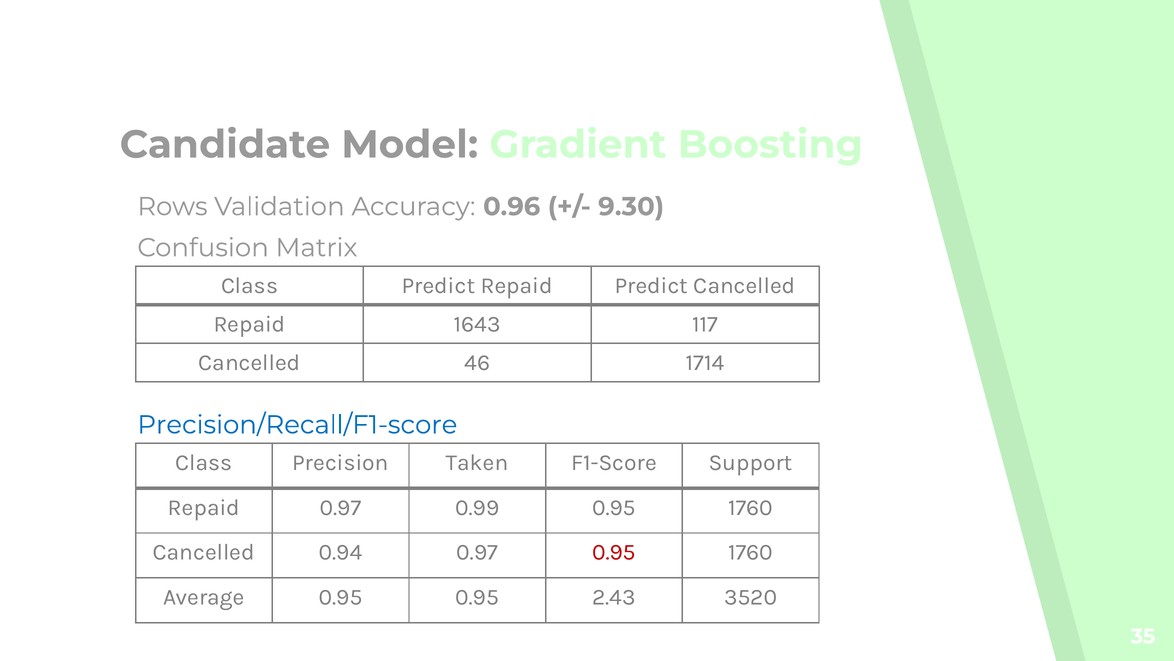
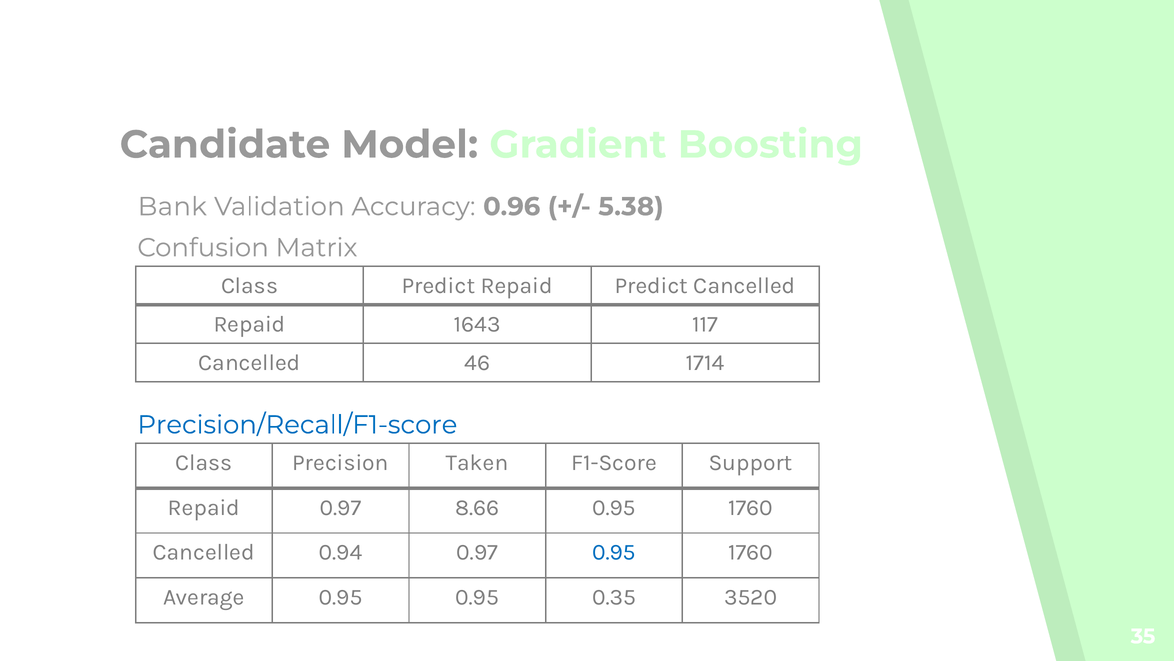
Rows: Rows -> Bank (172, 206)
9.30: 9.30 -> 5.38 (631, 206)
0.99: 0.99 -> 8.66 (477, 507)
0.95 colour: red -> blue (614, 552)
2.43: 2.43 -> 0.35 (614, 597)
